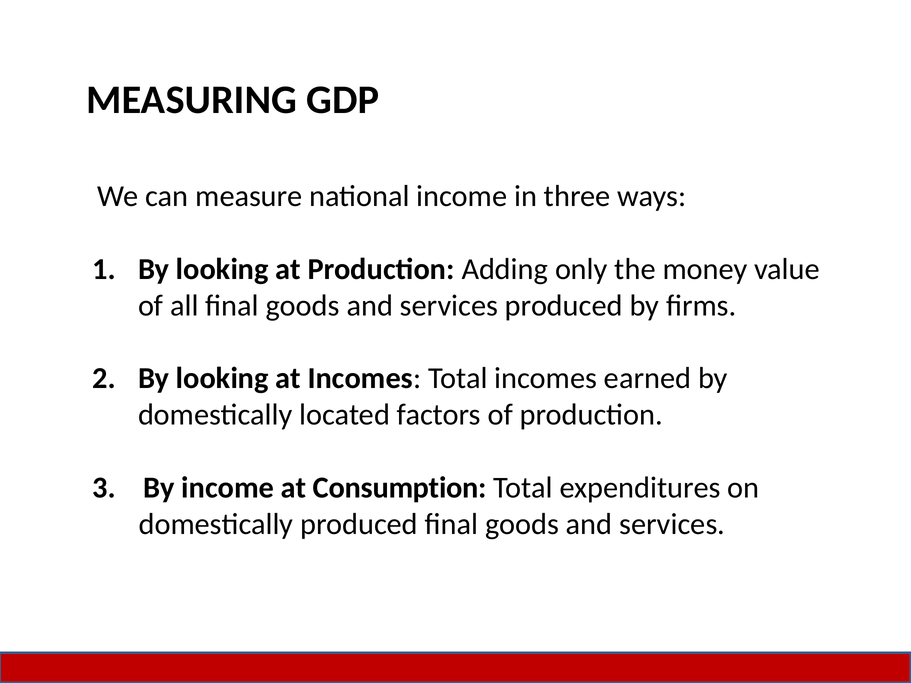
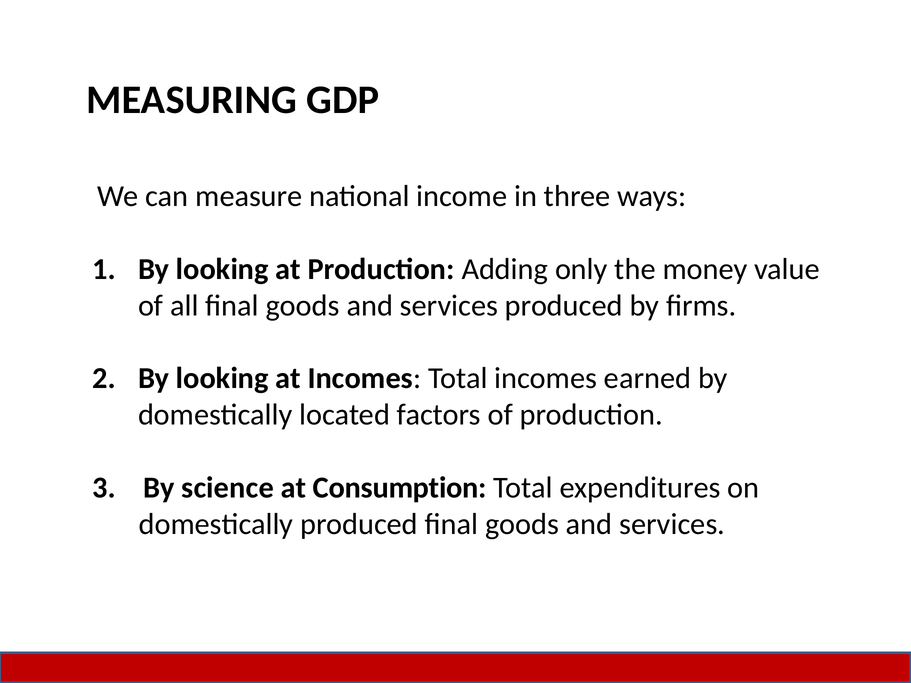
By income: income -> science (228, 488)
